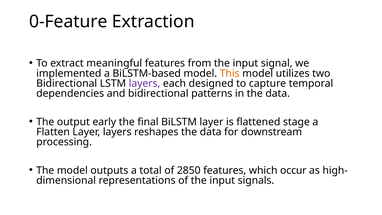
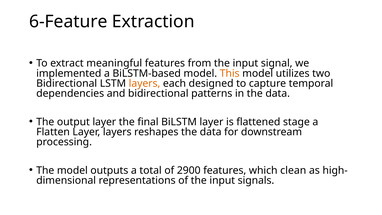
0-Feature: 0-Feature -> 6-Feature (68, 22)
layers colour: purple -> orange (145, 83)
output early: early -> layer (104, 122)
2850: 2850 -> 2900 (189, 170)
occur: occur -> clean (293, 170)
